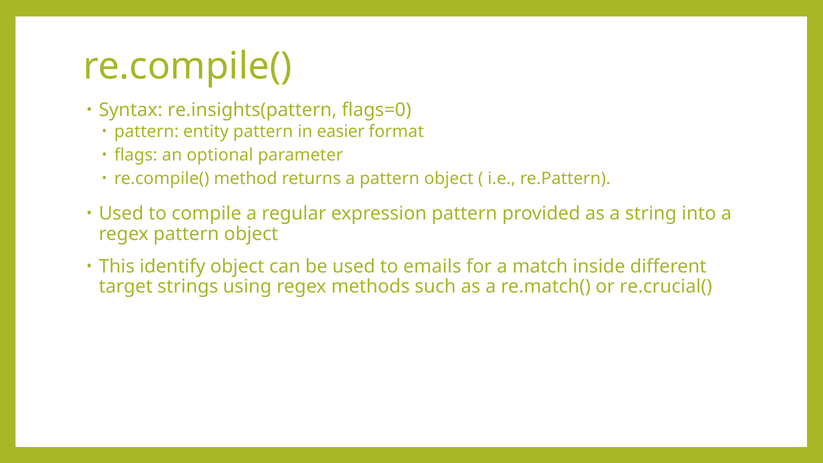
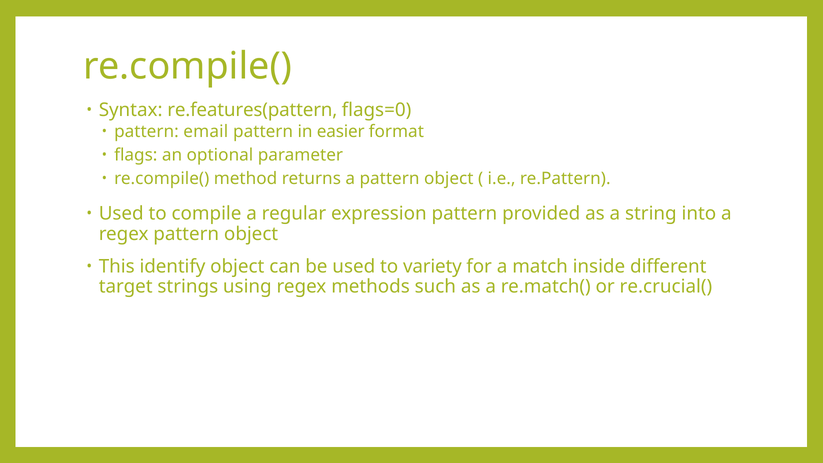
re.insights(pattern: re.insights(pattern -> re.features(pattern (252, 110)
entity: entity -> email (206, 131)
emails: emails -> variety (432, 266)
